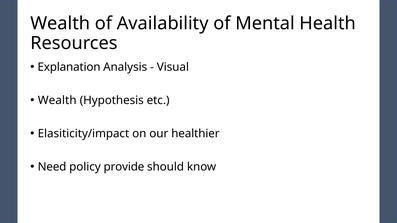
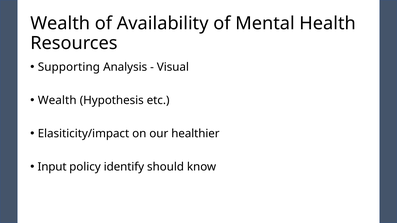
Explanation: Explanation -> Supporting (69, 67)
Need: Need -> Input (52, 167)
provide: provide -> identify (124, 167)
